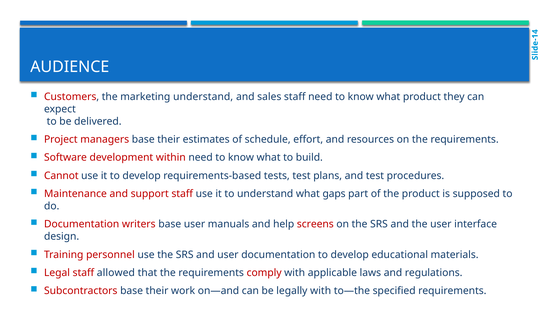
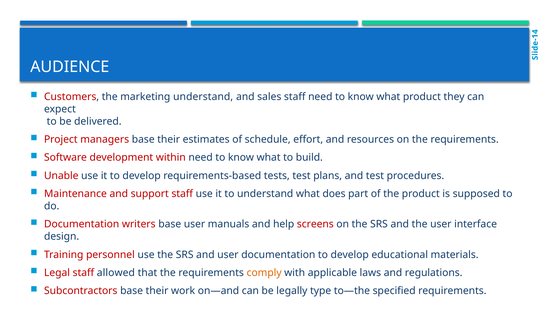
Cannot: Cannot -> Unable (61, 176)
gaps: gaps -> does (334, 194)
comply colour: red -> orange (264, 273)
legally with: with -> type (321, 291)
